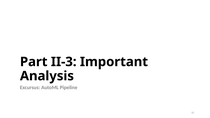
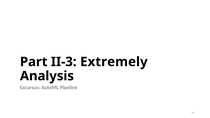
Important: Important -> Extremely (114, 62)
